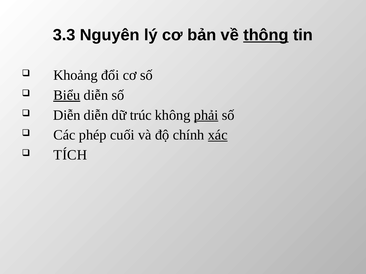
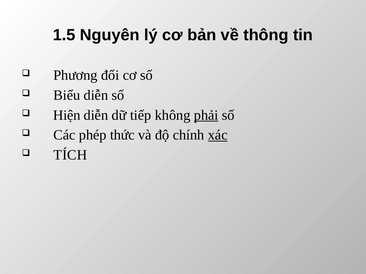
3.3: 3.3 -> 1.5 (64, 35)
thông underline: present -> none (266, 35)
Khoảng: Khoảng -> Phương (75, 75)
Biểu underline: present -> none (67, 95)
Diễn: Diễn -> Hiện (67, 115)
trúc: trúc -> tiếp (141, 115)
cuối: cuối -> thức (122, 135)
